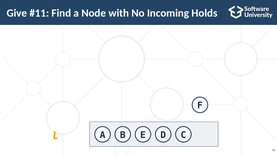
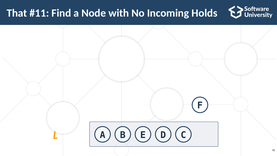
Give: Give -> That (17, 13)
